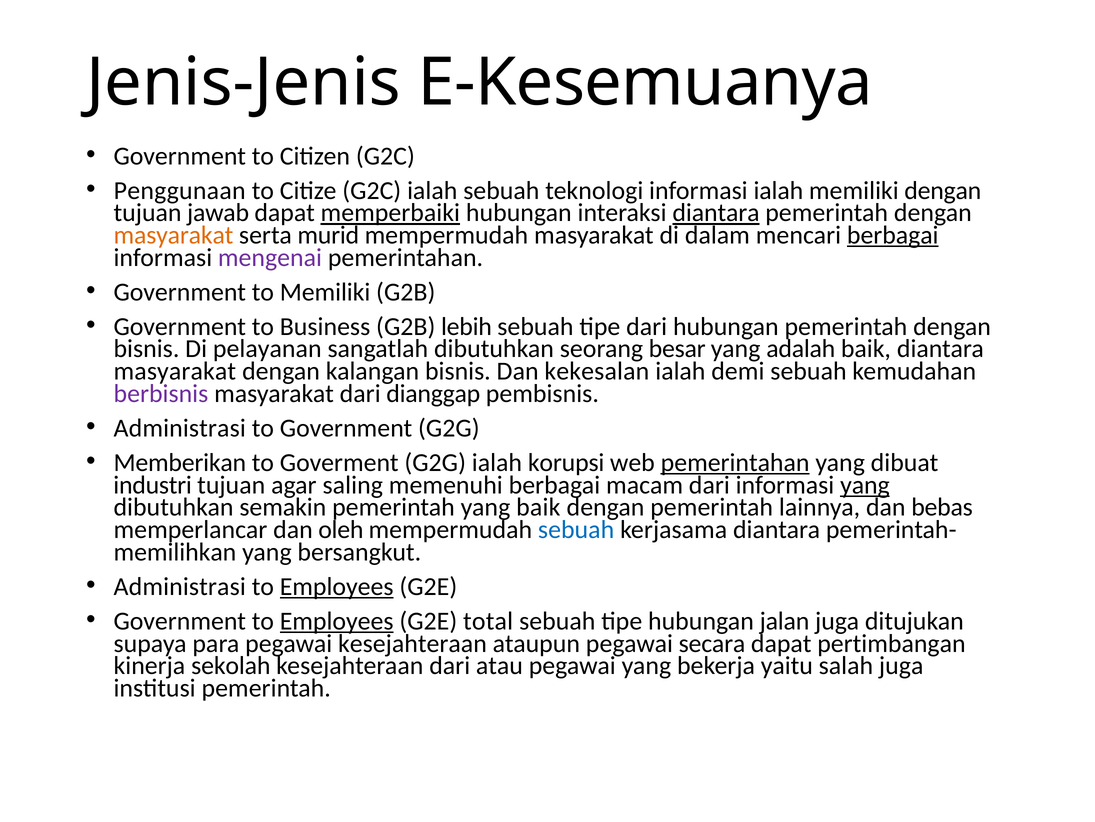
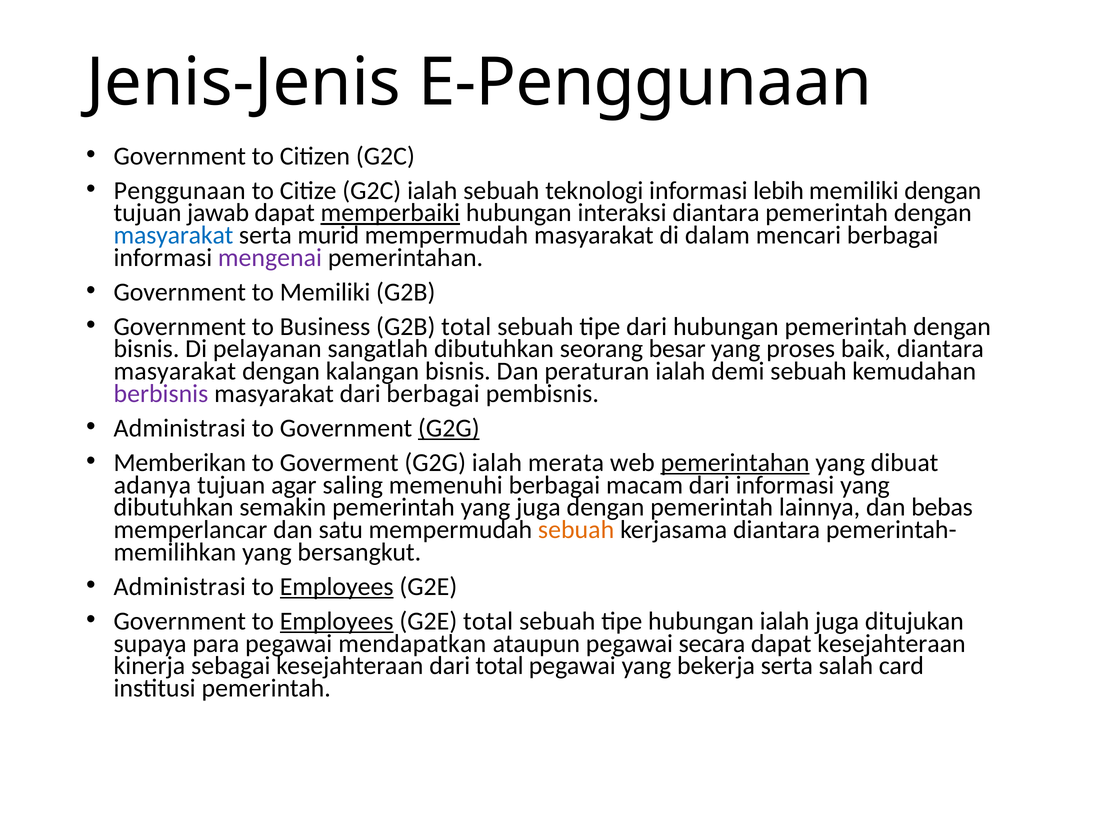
E-Kesemuanya: E-Kesemuanya -> E-Penggunaan (645, 83)
informasi ialah: ialah -> lebih (778, 190)
diantara underline: present -> none (716, 213)
masyarakat colour: orange -> blue (173, 235)
berbagai underline: present -> none (893, 235)
G2B lebih: lebih -> total (466, 326)
adalah: adalah -> proses (801, 349)
kekesalan: kekesalan -> peraturan (597, 371)
dari dianggap: dianggap -> berbagai (433, 393)
G2G underline: none -> present (449, 428)
korupsi: korupsi -> merata (566, 462)
industri: industri -> adanya (152, 485)
yang underline: present -> none (865, 485)
yang baik: baik -> juga (538, 507)
oleh: oleh -> satu (341, 529)
sebuah colour: blue -> orange (576, 529)
hubungan jalan: jalan -> ialah (785, 621)
pegawai kesejahteraan: kesejahteraan -> mendapatkan (412, 643)
dapat pertimbangan: pertimbangan -> kesejahteraan (891, 643)
sekolah: sekolah -> sebagai (231, 665)
dari atau: atau -> total (500, 665)
bekerja yaitu: yaitu -> serta (787, 665)
salah juga: juga -> card (901, 665)
